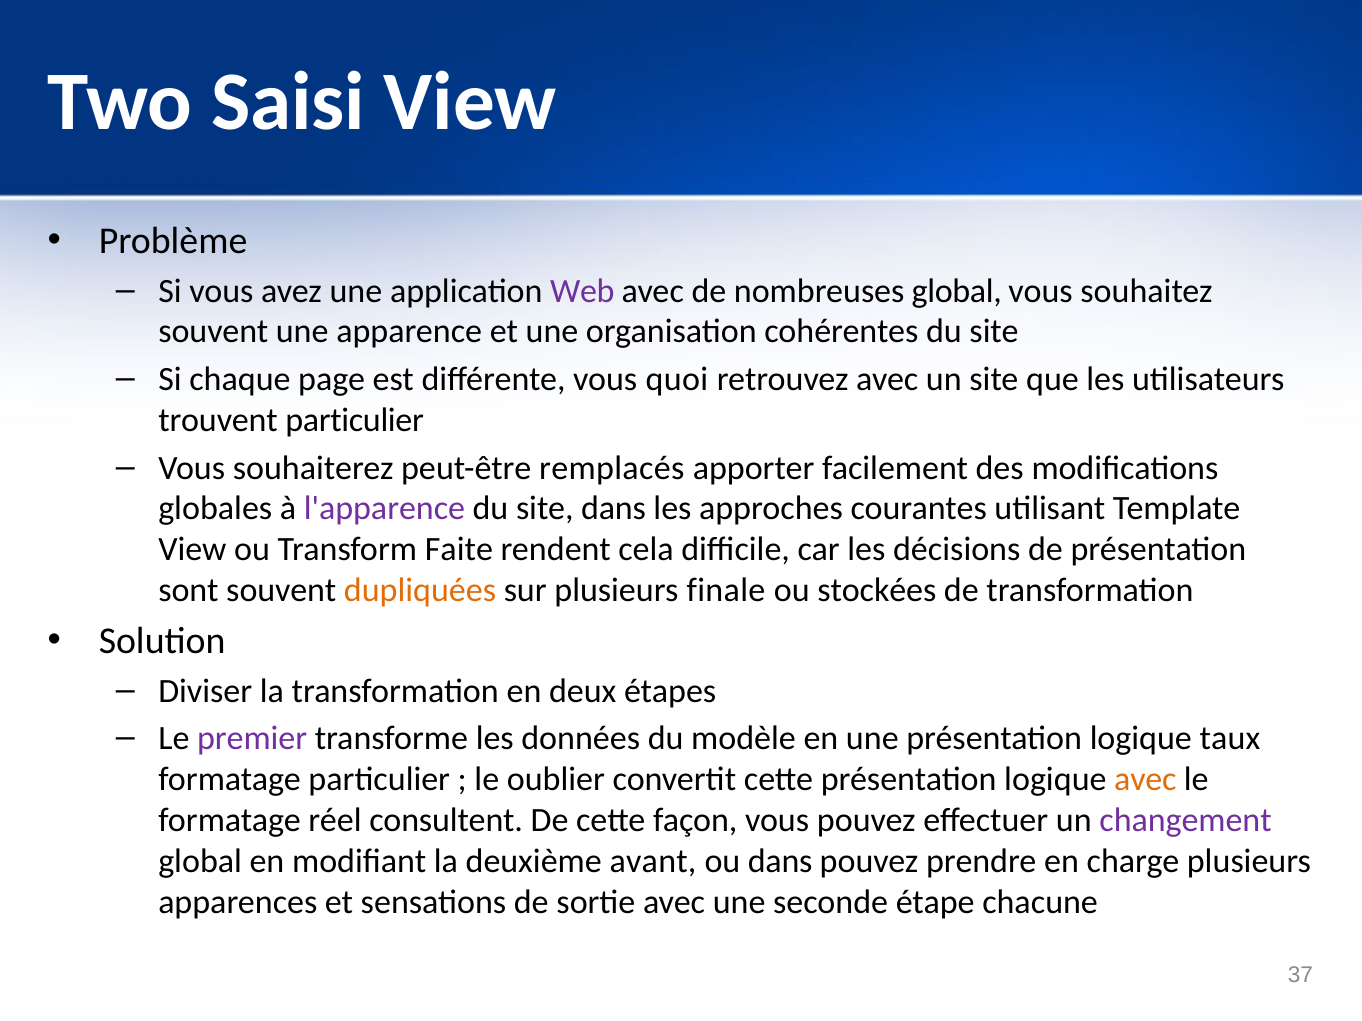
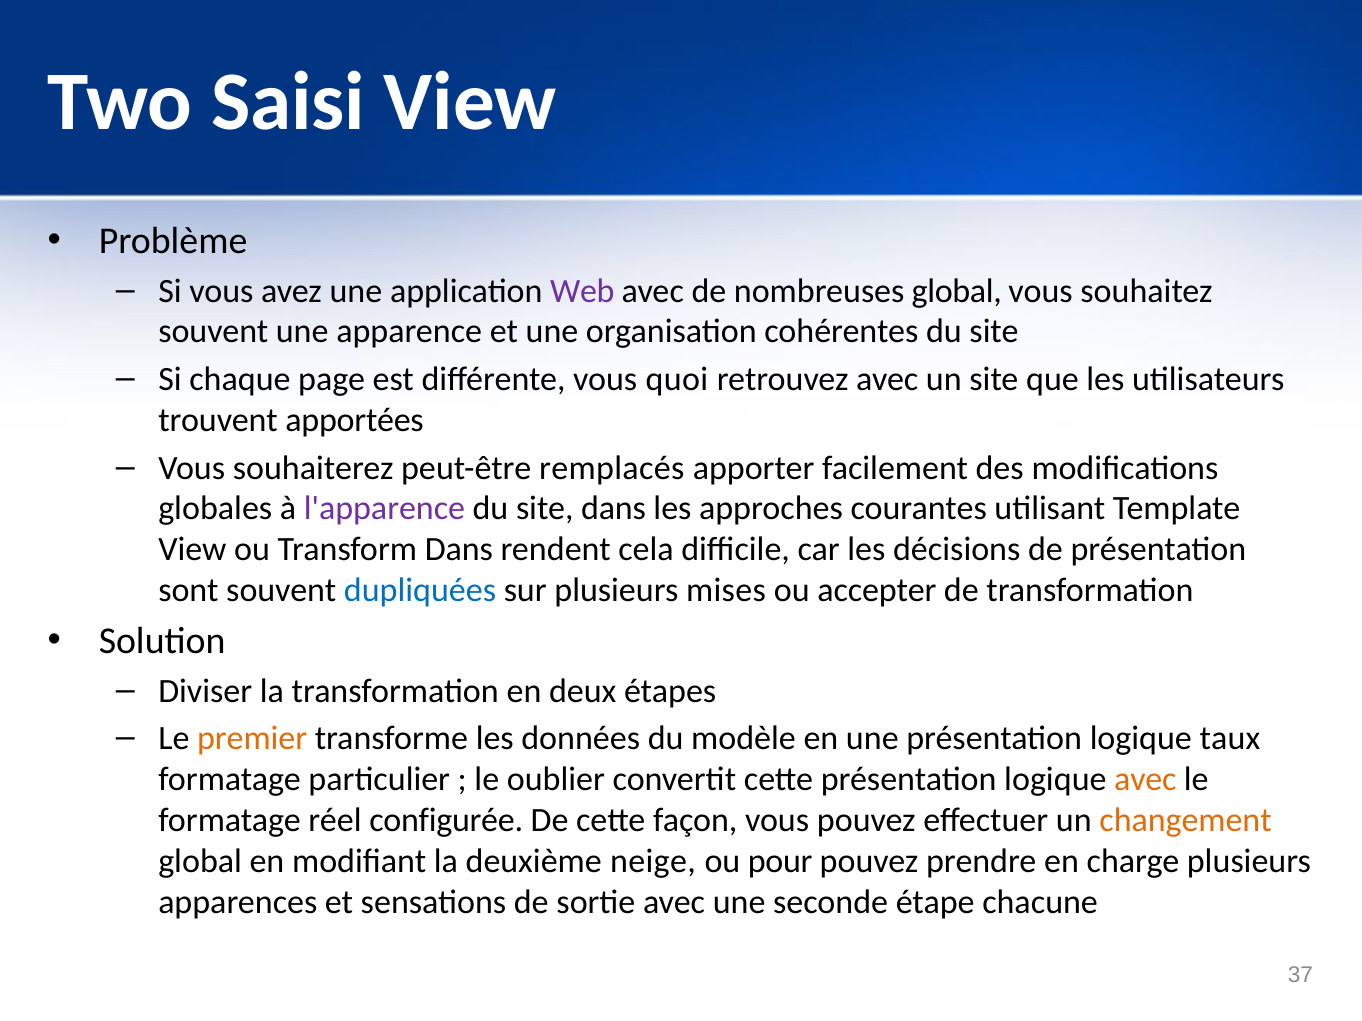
trouvent particulier: particulier -> apportées (355, 420)
Transform Faite: Faite -> Dans (459, 550)
dupliquées colour: orange -> blue (420, 591)
finale: finale -> mises (726, 591)
stockées: stockées -> accepter (877, 591)
premier colour: purple -> orange (252, 739)
consultent: consultent -> configurée (446, 821)
changement colour: purple -> orange (1186, 821)
avant: avant -> neige (653, 862)
ou dans: dans -> pour (780, 862)
